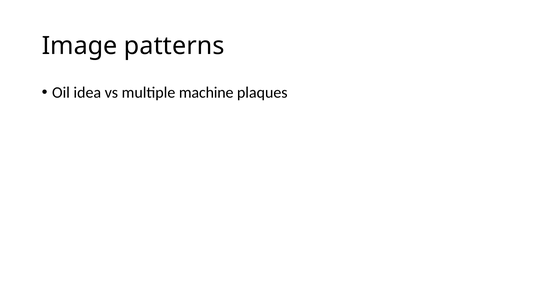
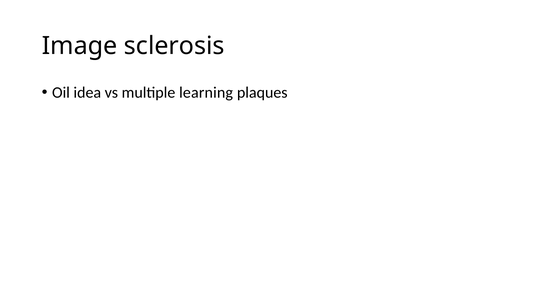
patterns: patterns -> sclerosis (174, 46)
machine: machine -> learning (206, 93)
